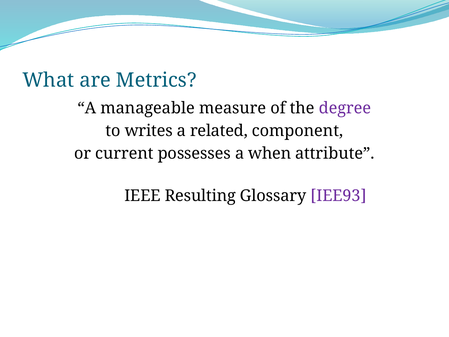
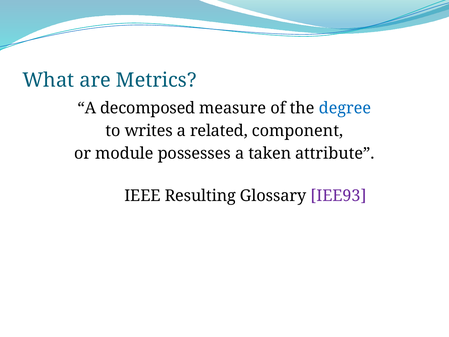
manageable: manageable -> decomposed (148, 108)
degree colour: purple -> blue (345, 108)
current: current -> module (124, 153)
when: when -> taken (270, 153)
